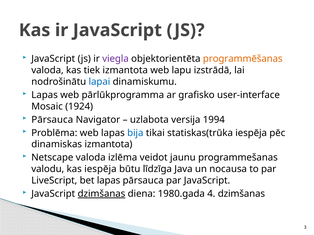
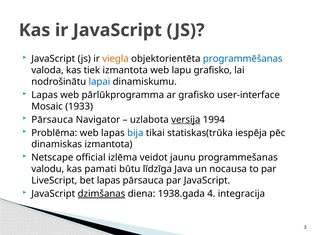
viegla colour: purple -> orange (115, 59)
programmēšanas colour: orange -> blue (243, 59)
lapu izstrādā: izstrādā -> grafisko (213, 70)
1924: 1924 -> 1933 (79, 107)
versija underline: none -> present (186, 120)
Netscape valoda: valoda -> official (91, 158)
kas iespēja: iespēja -> pamati (100, 169)
1980.gada: 1980.gada -> 1938.gada (181, 194)
4 dzimšanas: dzimšanas -> integracija (241, 194)
